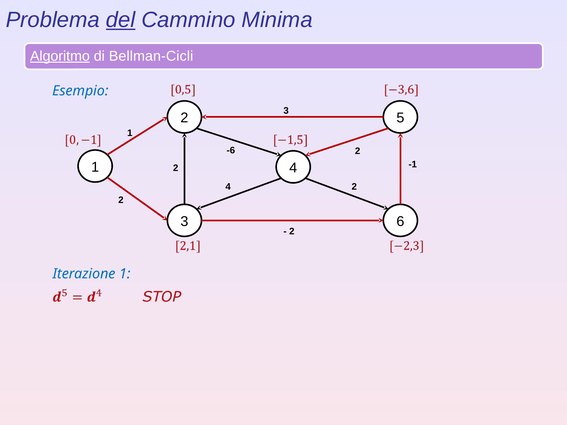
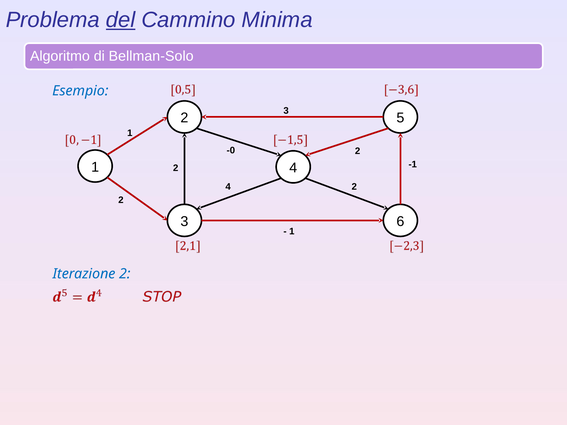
Algoritmo underline: present -> none (60, 56)
Bellman-Cicli: Bellman-Cicli -> Bellman-Solo (151, 56)
-6: -6 -> -0 (231, 150)
2: 2 -> 1 (292, 231)
Iterazione 1: 1 -> 2 (125, 274)
